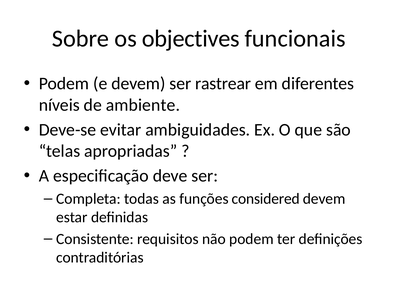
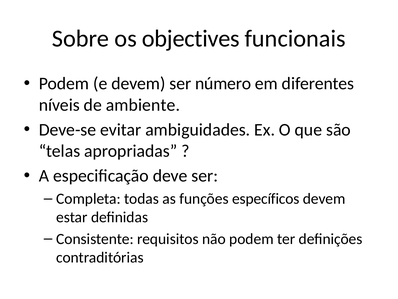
rastrear: rastrear -> número (223, 84)
considered: considered -> específicos (266, 198)
